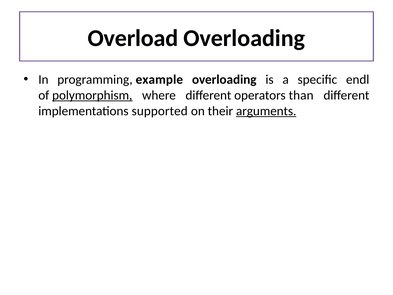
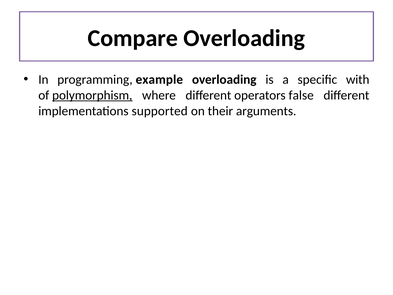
Overload: Overload -> Compare (133, 38)
endl: endl -> with (358, 80)
than: than -> false (301, 95)
arguments underline: present -> none (266, 111)
